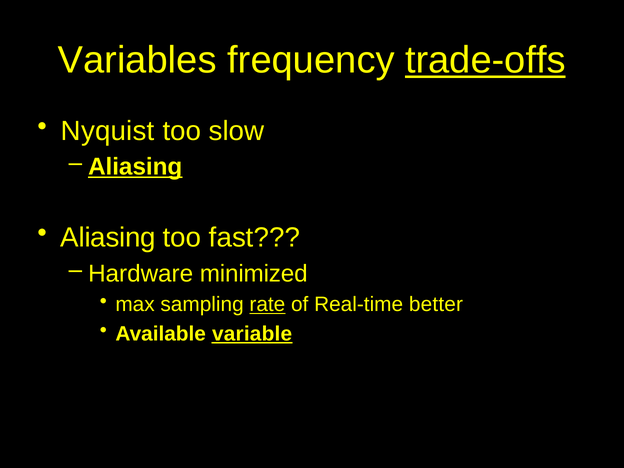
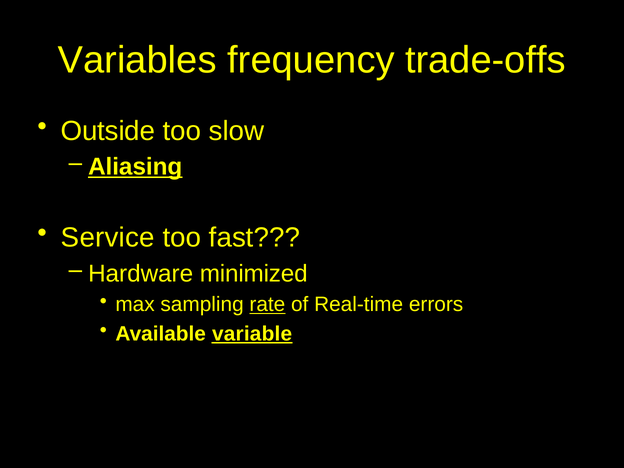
trade-offs underline: present -> none (485, 60)
Nyquist: Nyquist -> Outside (108, 131)
Aliasing: Aliasing -> Service (108, 238)
better: better -> errors (436, 305)
